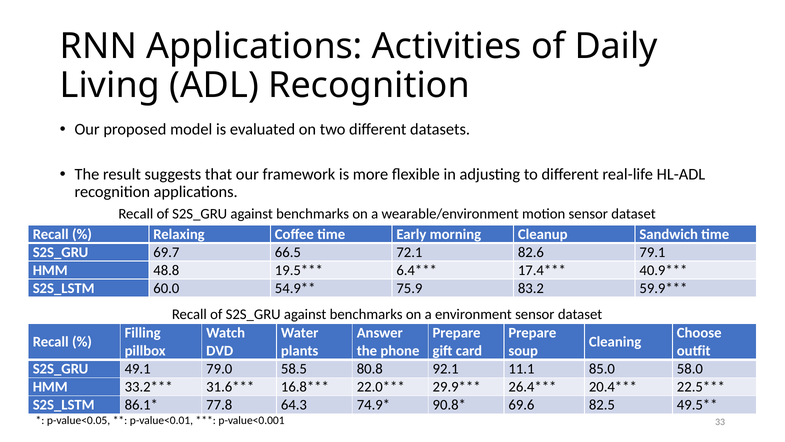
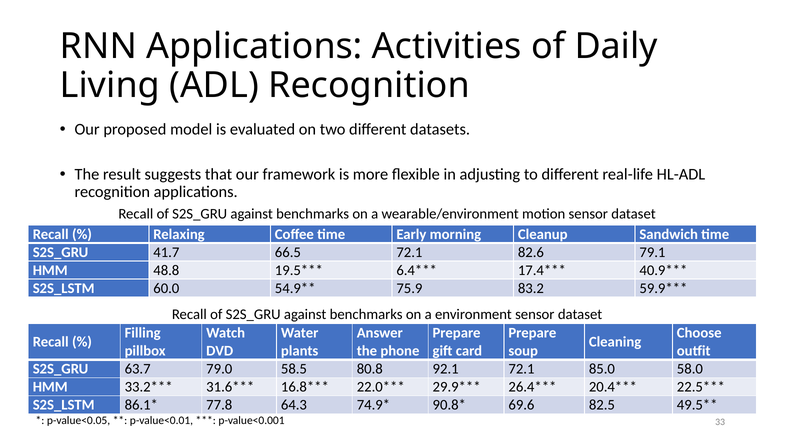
69.7: 69.7 -> 41.7 (166, 252)
49.1: 49.1 -> 63.7 (138, 369)
92.1 11.1: 11.1 -> 72.1 (521, 369)
